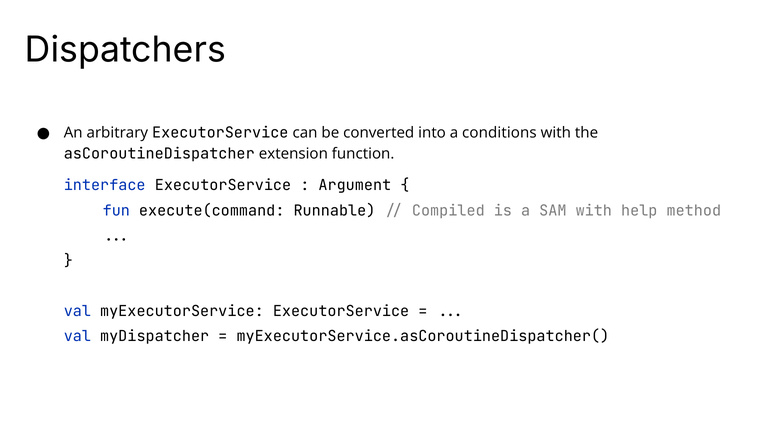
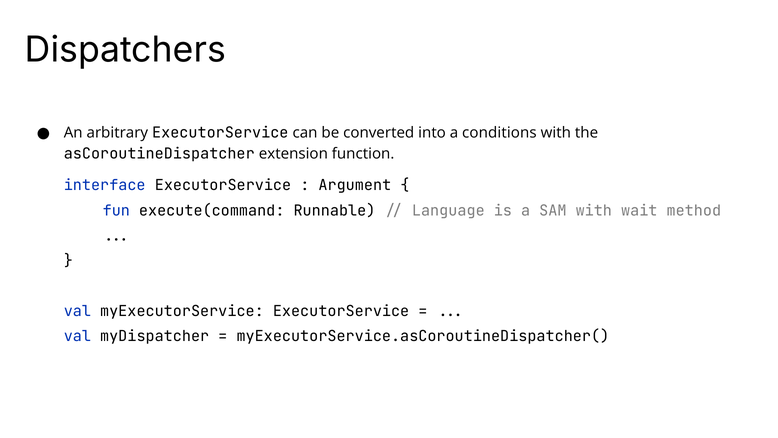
Compiled: Compiled -> Language (448, 210)
help: help -> wait (639, 210)
